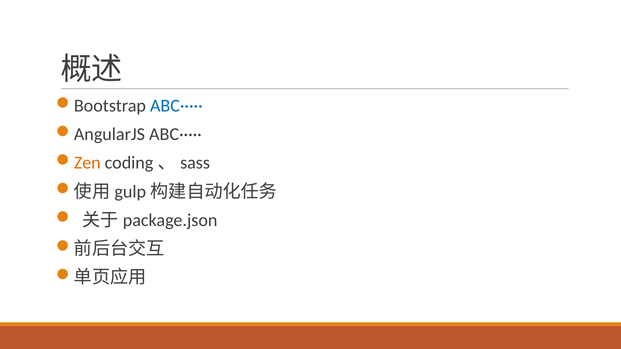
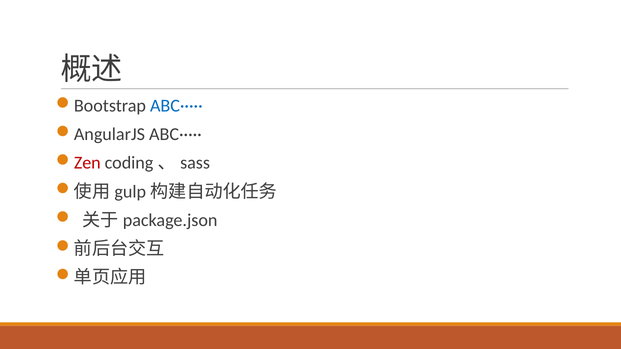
Zen colour: orange -> red (87, 163)
